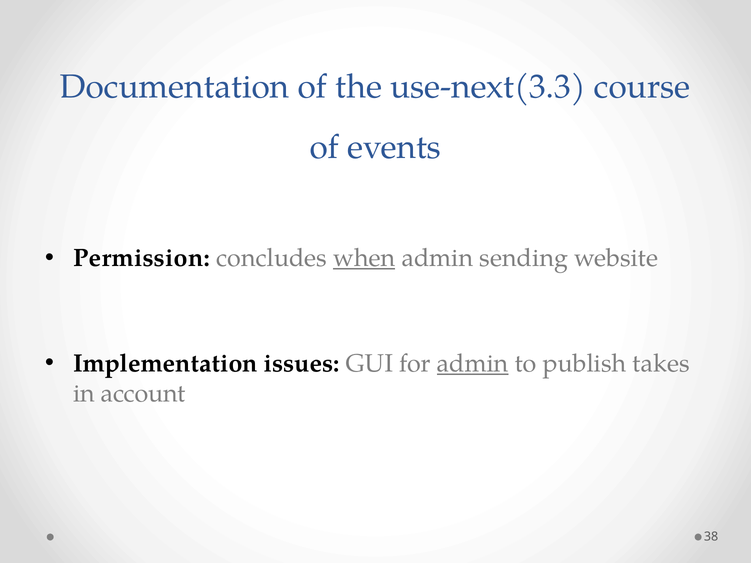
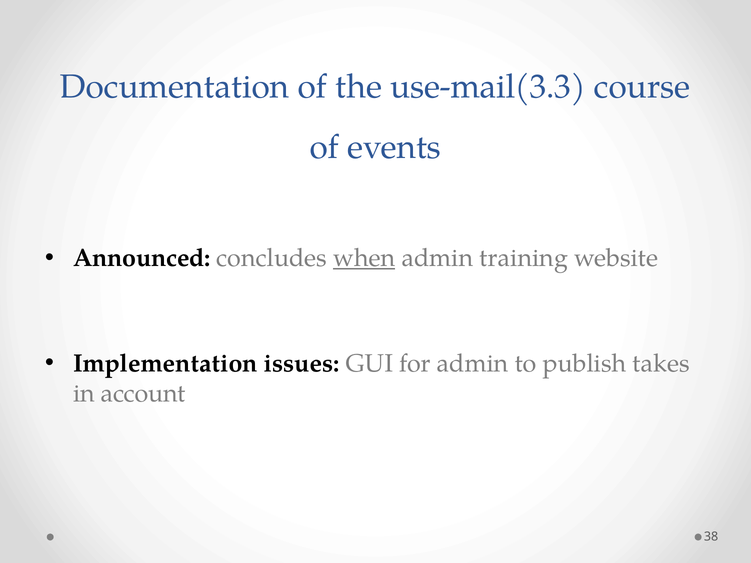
use-next(3.3: use-next(3.3 -> use-mail(3.3 (488, 87)
Permission: Permission -> Announced (142, 258)
sending: sending -> training (524, 258)
admin underline: present -> none (473, 363)
